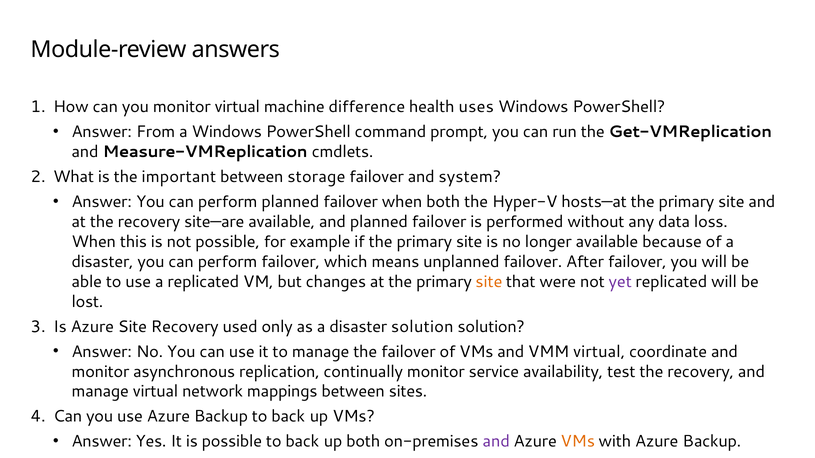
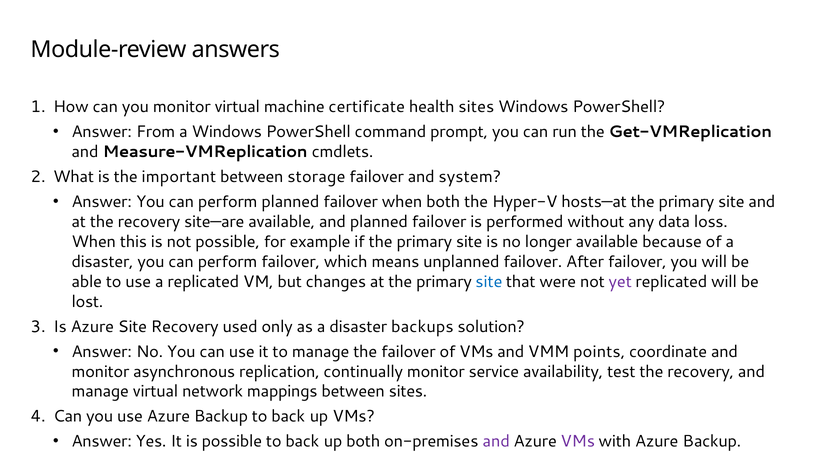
difference: difference -> certificate (367, 107)
health uses: uses -> sites (476, 107)
site colour: orange -> blue (489, 282)
disaster solution: solution -> backups (422, 327)
VMM virtual: virtual -> points (599, 352)
VMs colour: orange -> purple (578, 442)
